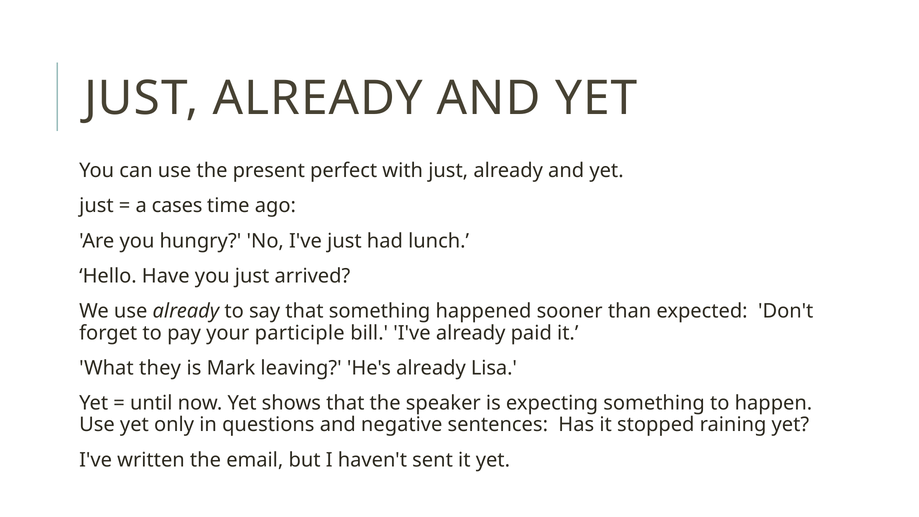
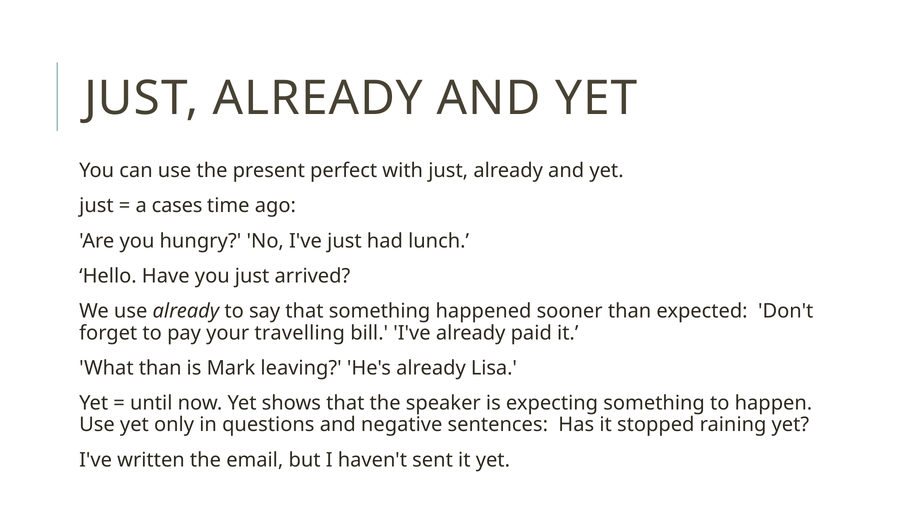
participle: participle -> travelling (300, 333)
What they: they -> than (160, 368)
